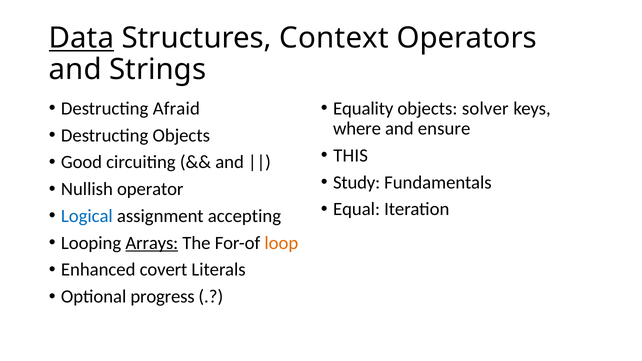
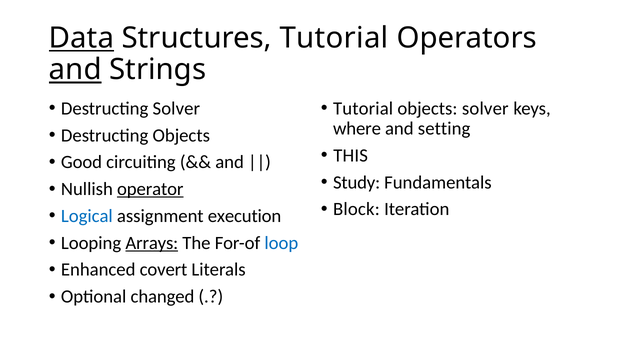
Structures Context: Context -> Tutorial (334, 38)
and underline: none -> present (75, 70)
Destructing Afraid: Afraid -> Solver (176, 109)
Equality: Equality -> Tutorial (363, 109)
ensure: ensure -> setting (444, 129)
operator underline: none -> present (150, 189)
Equal: Equal -> Block (356, 209)
accepting: accepting -> execution (245, 216)
loop colour: orange -> blue (281, 243)
progress: progress -> changed (162, 297)
